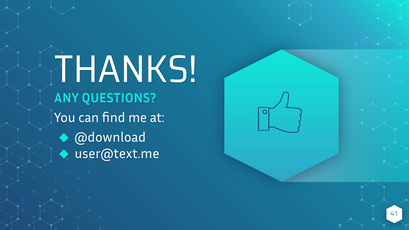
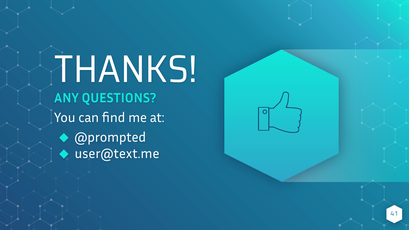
@download: @download -> @prompted (110, 137)
